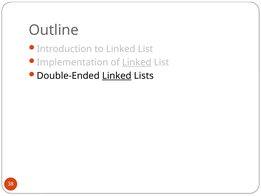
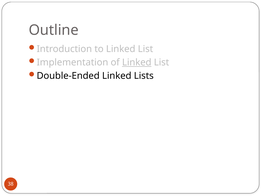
Linked underline: present -> none (117, 76)
